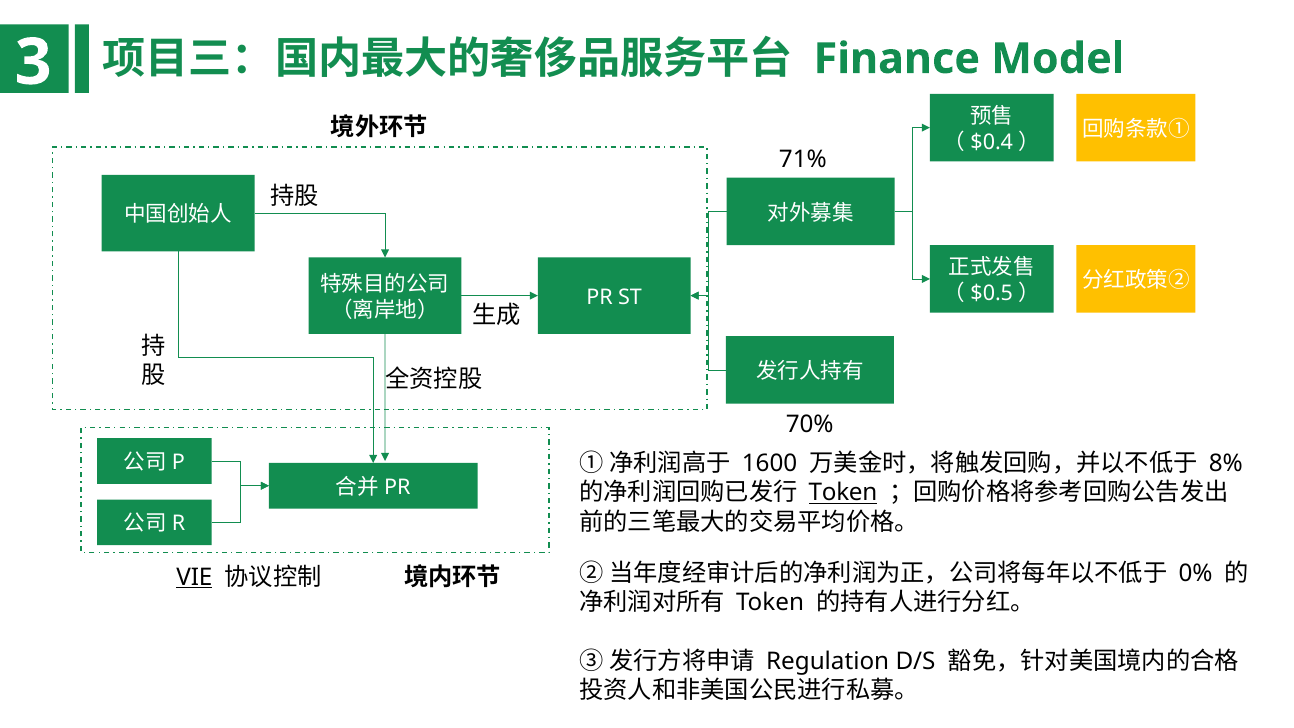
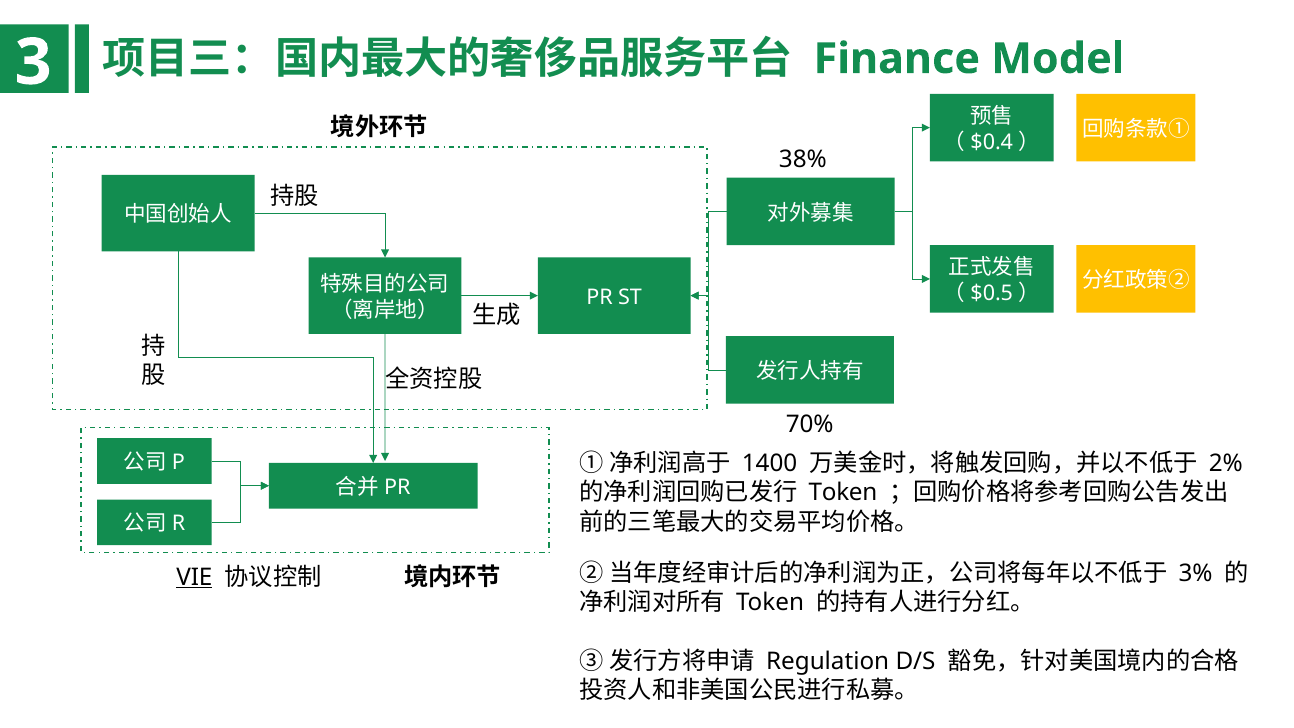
71%: 71% -> 38% (803, 159)
1600: 1600 -> 1400 (770, 464)
8%: 8% -> 2% (1226, 464)
Token underline: present -> none (843, 493)
0%: 0% -> 3% (1196, 573)
